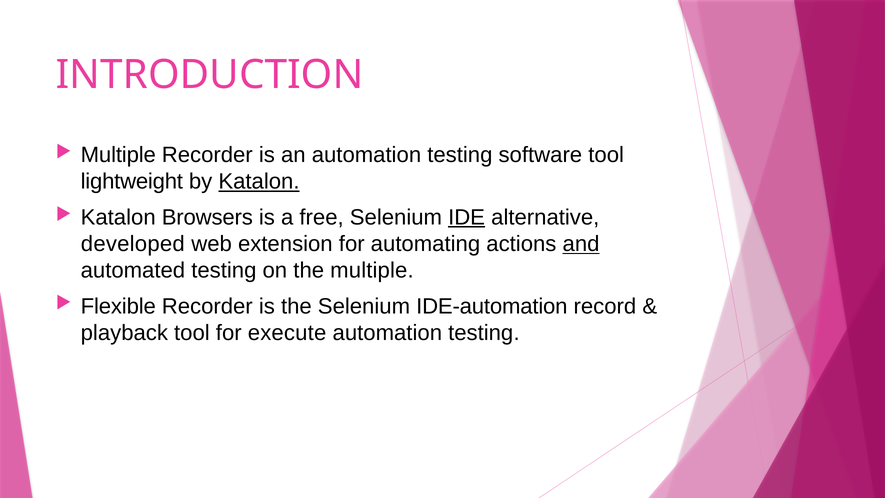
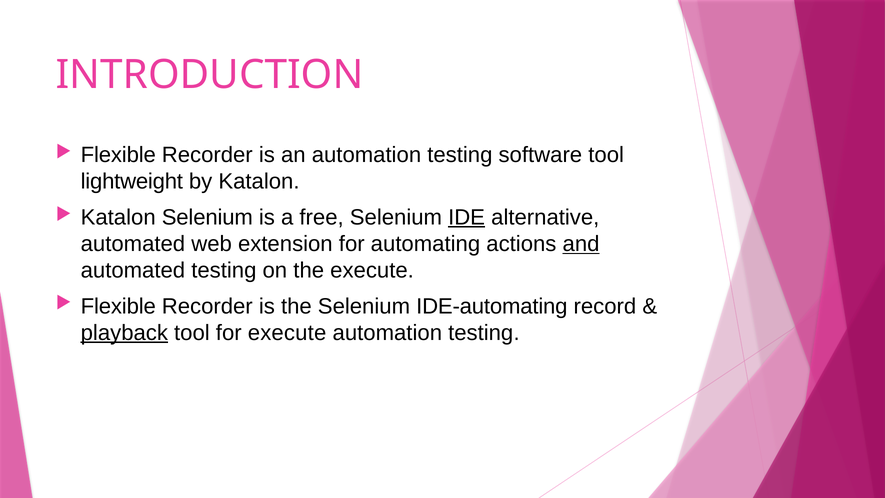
Multiple: Multiple -> Flexible (118, 155)
Katalon underline: present -> none (259, 181)
Katalon Browsers: Browsers -> Selenium (207, 217)
developed: developed -> automated (133, 244)
the multiple: multiple -> execute (372, 270)
IDE-automation: IDE-automation -> IDE-automating (492, 306)
playback underline: none -> present (124, 333)
